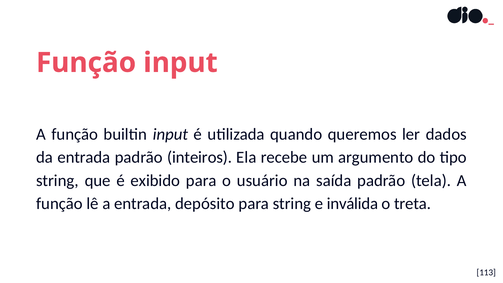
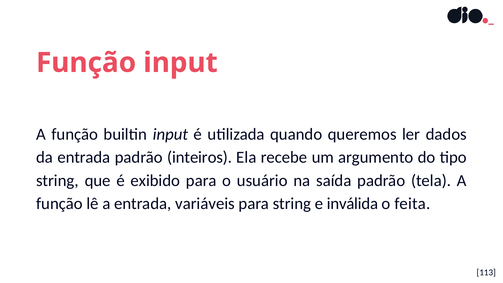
depósito: depósito -> variáveis (205, 204)
treta: treta -> feita (412, 204)
